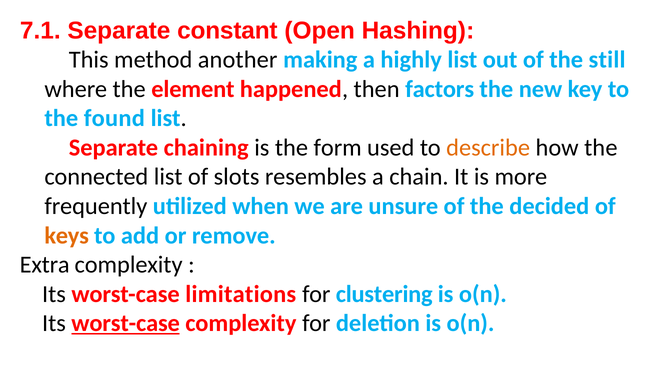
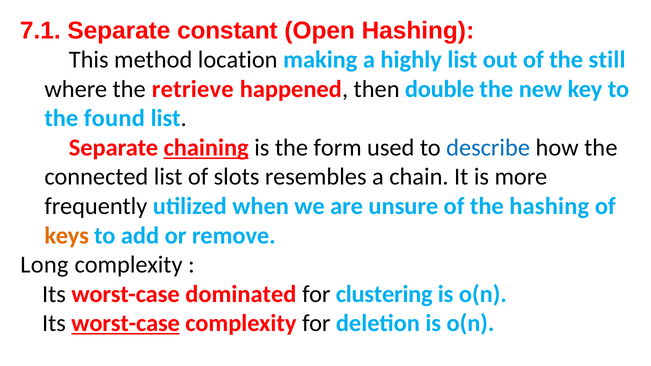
another: another -> location (238, 60)
element: element -> retrieve (193, 89)
factors: factors -> double (440, 89)
chaining underline: none -> present (206, 148)
describe colour: orange -> blue (488, 148)
the decided: decided -> hashing (549, 206)
Extra: Extra -> Long (44, 265)
limitations: limitations -> dominated (241, 294)
